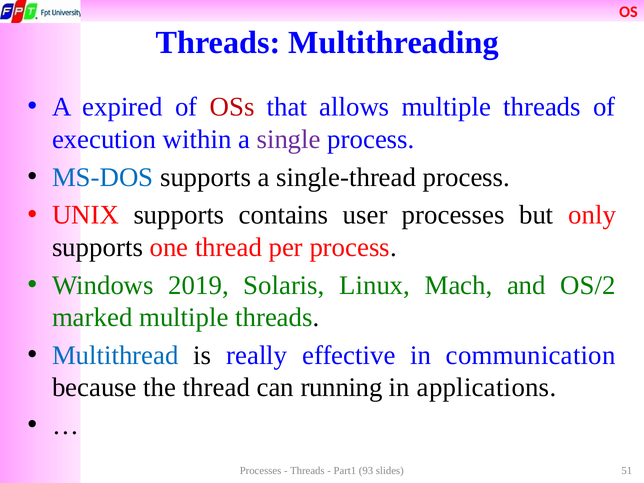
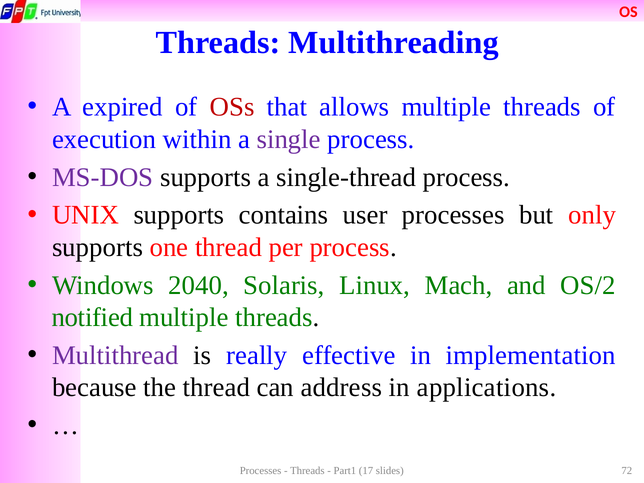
MS-DOS colour: blue -> purple (103, 177)
2019: 2019 -> 2040 (199, 285)
marked: marked -> notified (92, 317)
Multithread colour: blue -> purple (115, 355)
communication: communication -> implementation (531, 355)
running: running -> address (341, 388)
93: 93 -> 17 (366, 471)
51: 51 -> 72 (627, 471)
